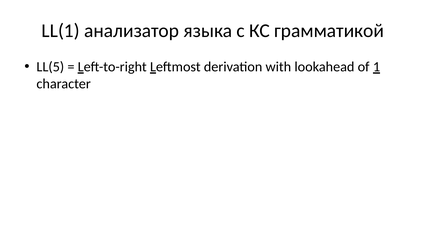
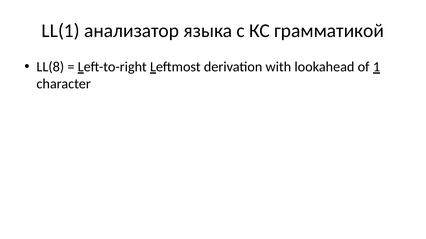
LL(5: LL(5 -> LL(8 (50, 67)
